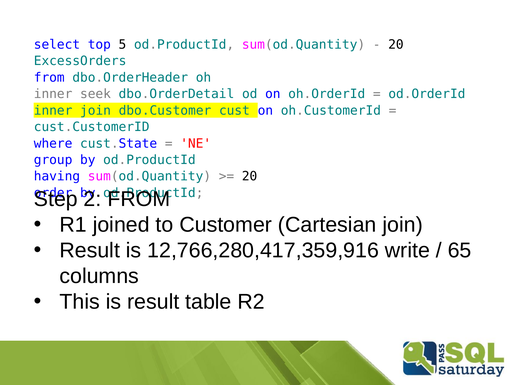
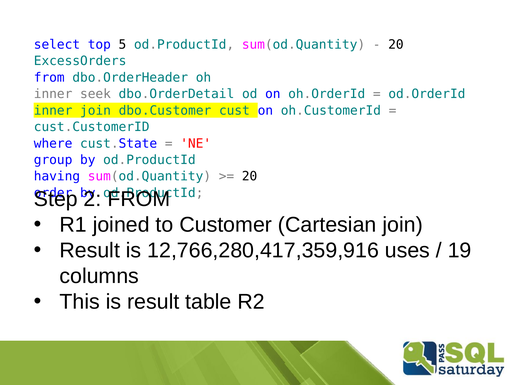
write: write -> uses (407, 250)
65: 65 -> 19 (460, 250)
